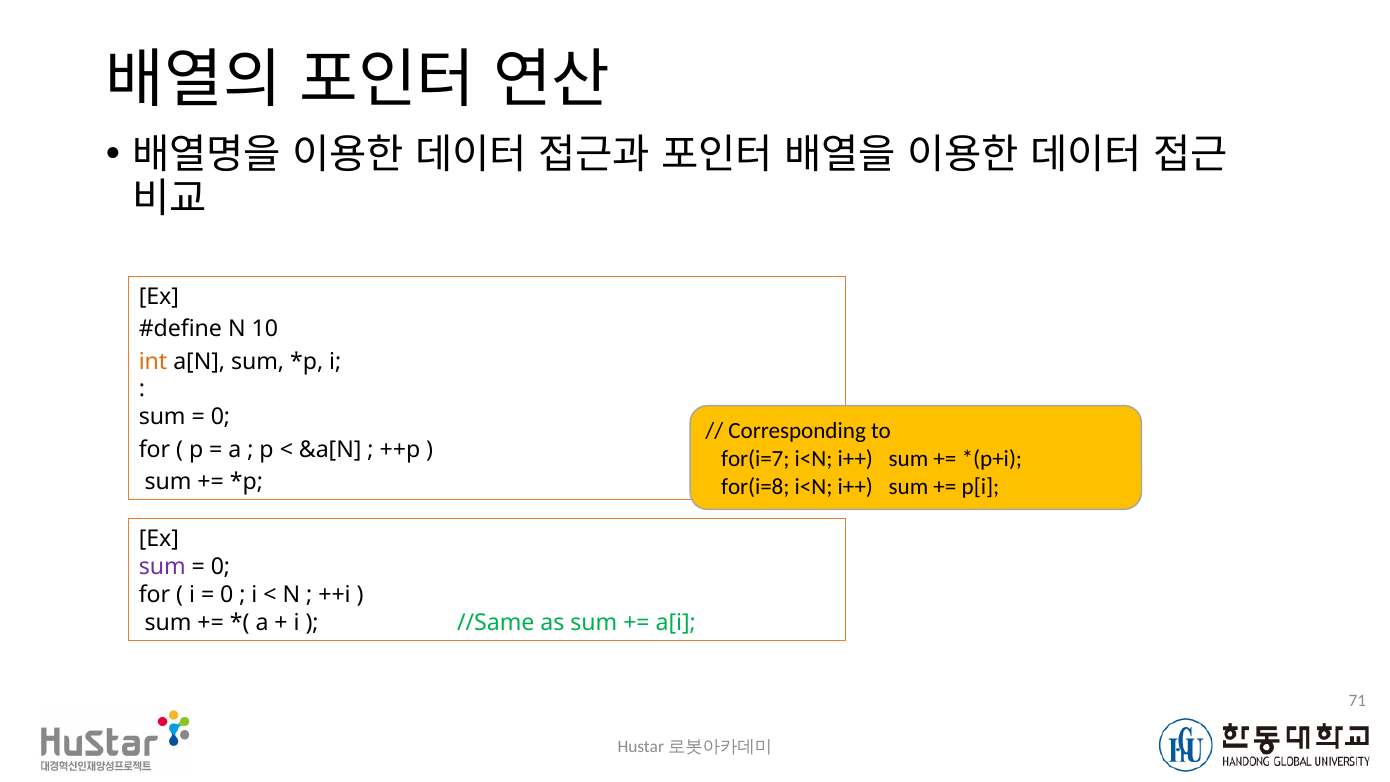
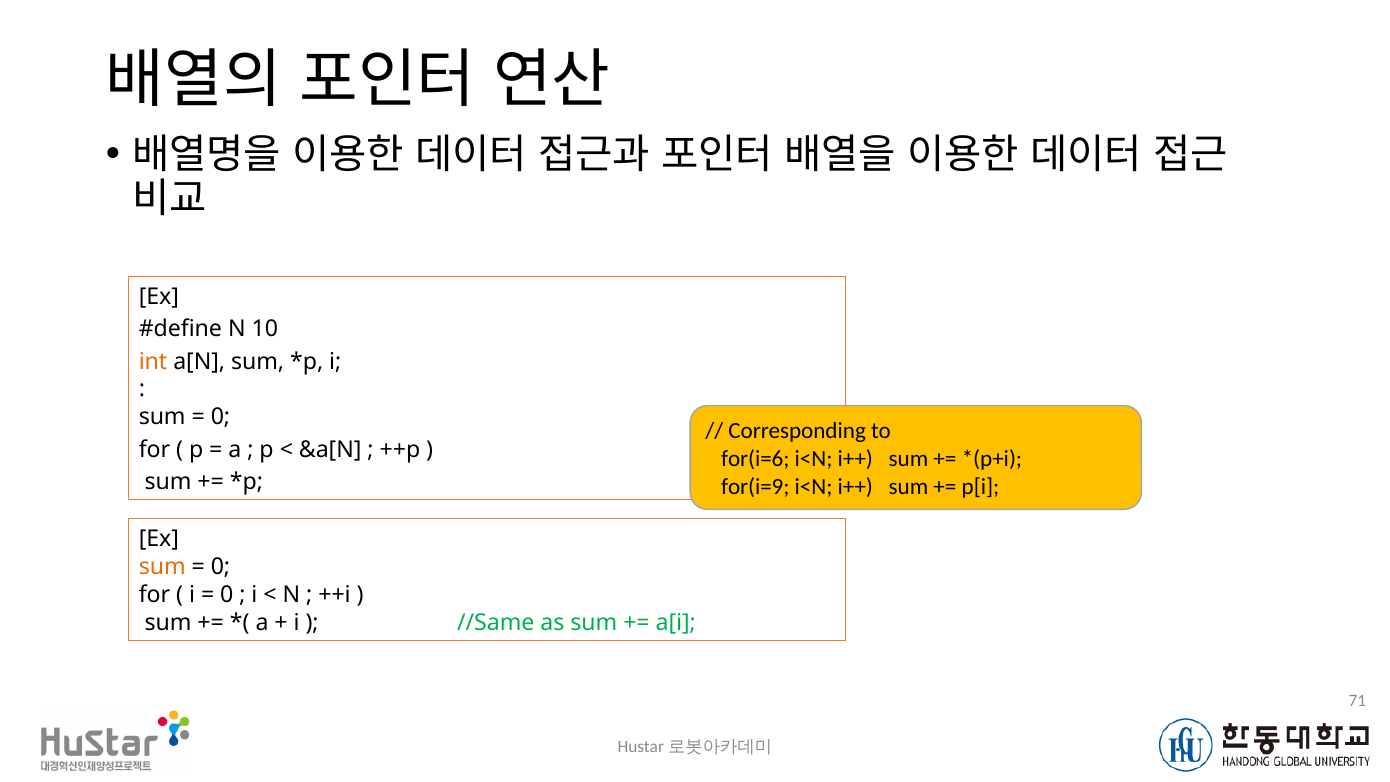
for(i=7: for(i=7 -> for(i=6 (755, 459)
for(i=8: for(i=8 -> for(i=9 (755, 487)
sum colour: purple -> orange (162, 567)
